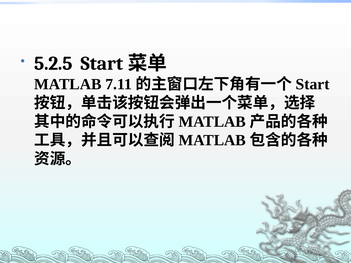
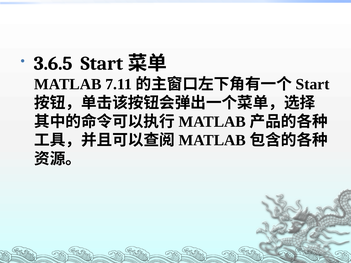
5.2.5: 5.2.5 -> 3.6.5 (53, 64)
